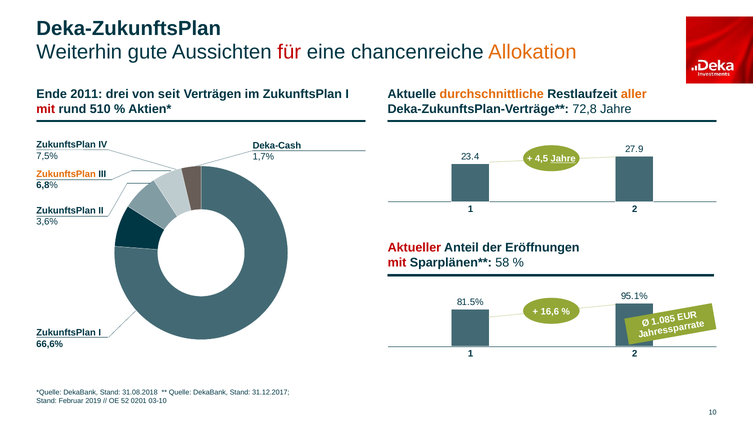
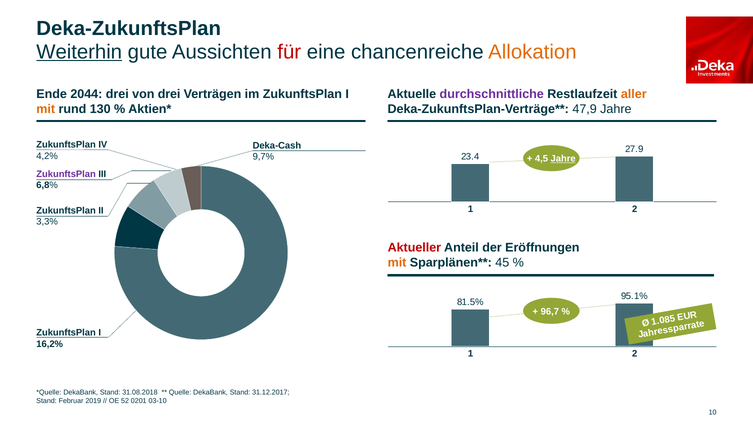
Weiterhin underline: none -> present (79, 52)
2011: 2011 -> 2044 (86, 94)
von seit: seit -> drei (169, 94)
durchschnittliche colour: orange -> purple (492, 94)
mit colour: red -> orange (46, 109)
510: 510 -> 130 (100, 109)
72,8: 72,8 -> 47,9 (585, 109)
7,5%: 7,5% -> 4,2% (47, 156)
1,7%: 1,7% -> 9,7% (263, 157)
ZukunftsPlan colour: orange -> purple (66, 174)
3,6%: 3,6% -> 3,3% (47, 222)
mit colour: red -> orange (397, 262)
58: 58 -> 45 (502, 262)
16,6: 16,6 -> 96,7 (550, 311)
66,6%: 66,6% -> 16,2% (50, 343)
